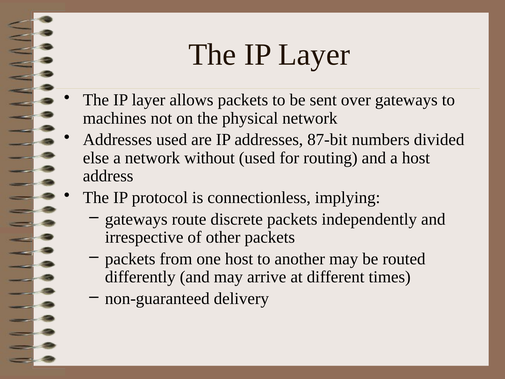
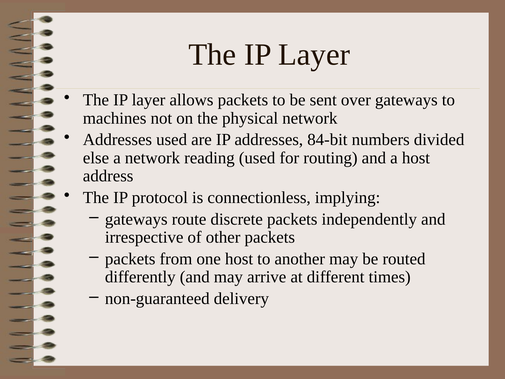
87-bit: 87-bit -> 84-bit (327, 140)
without: without -> reading (209, 158)
